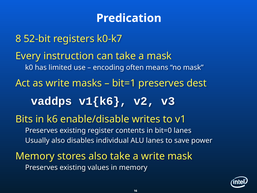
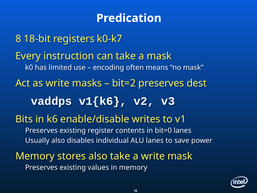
52-bit: 52-bit -> 18-bit (37, 39)
bit=1: bit=1 -> bit=2 (124, 83)
